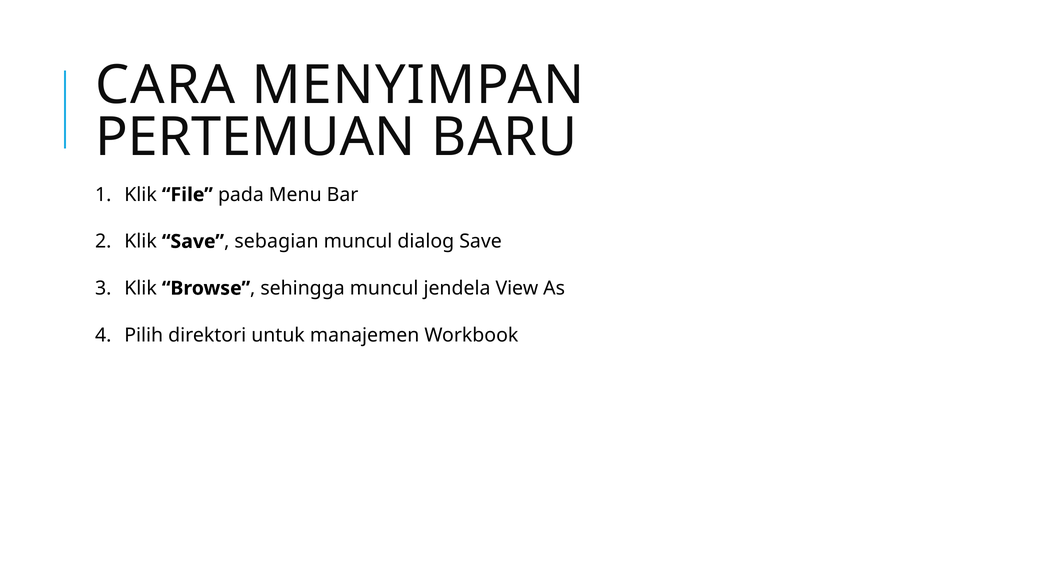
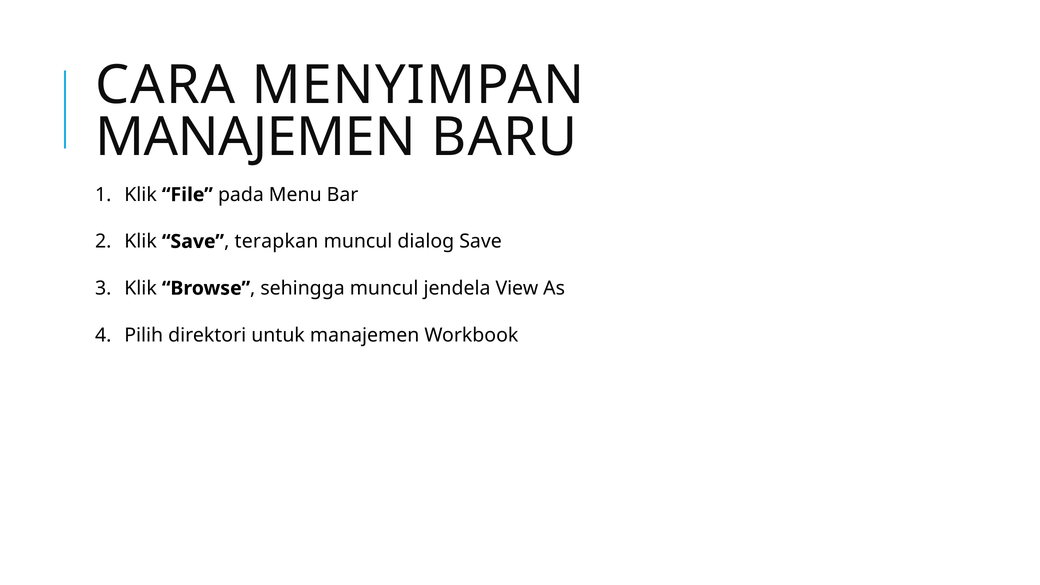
PERTEMUAN: PERTEMUAN -> MANAJEMEN (255, 138)
sebagian: sebagian -> terapkan (276, 242)
